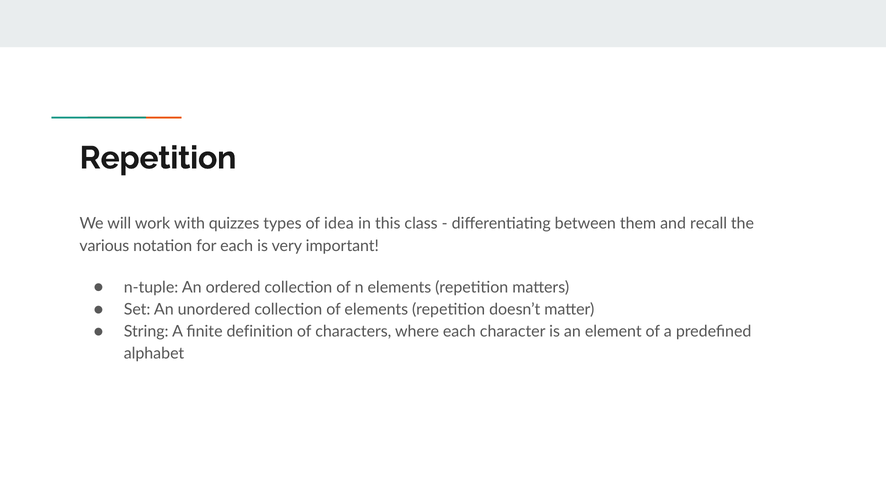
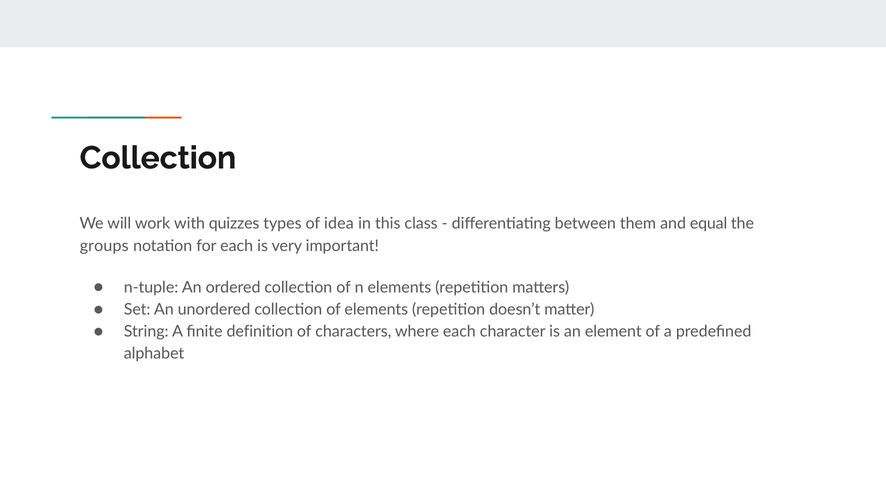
Repetition: Repetition -> Collection (158, 158)
recall: recall -> equal (709, 224)
various: various -> groups (104, 246)
